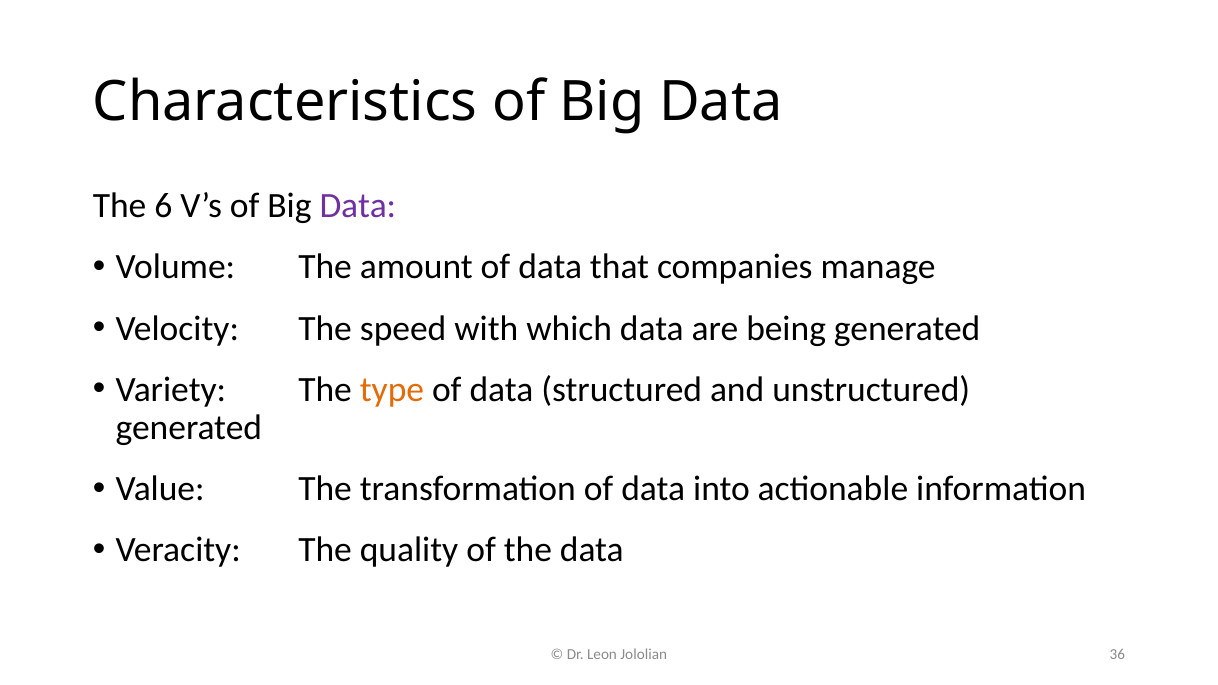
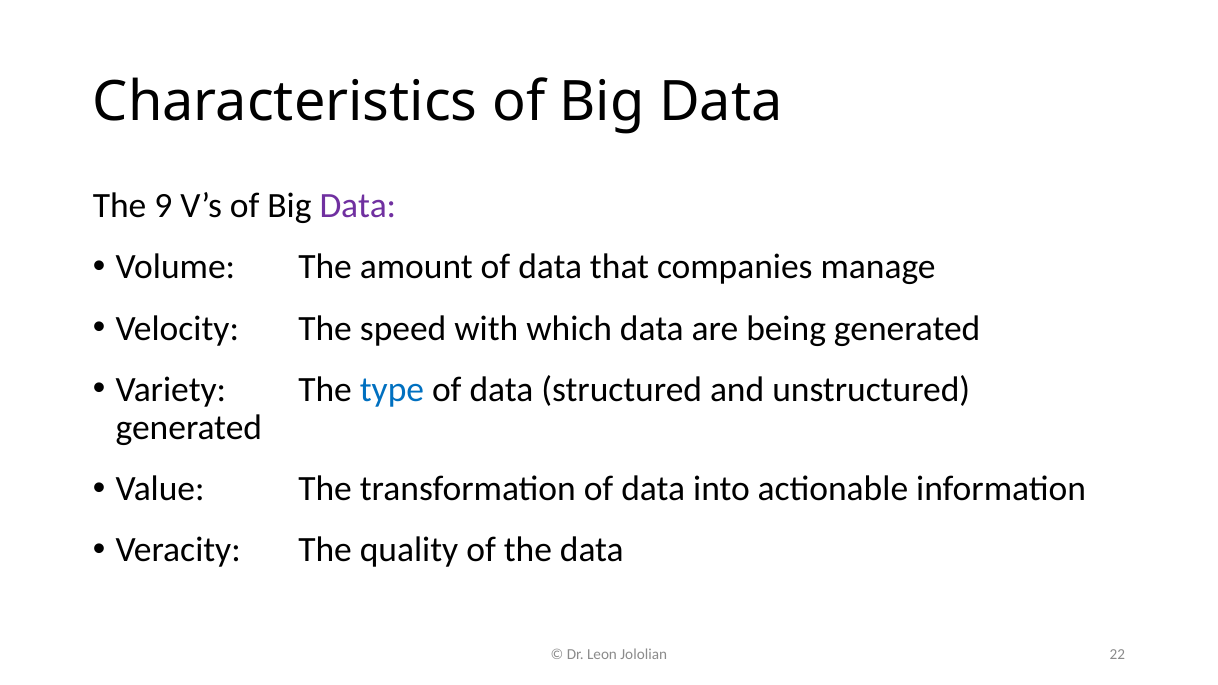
6: 6 -> 9 (163, 206)
type colour: orange -> blue (392, 390)
36: 36 -> 22 (1117, 654)
